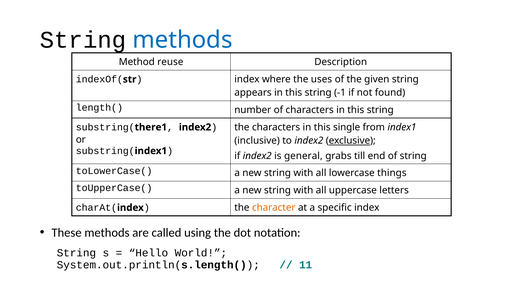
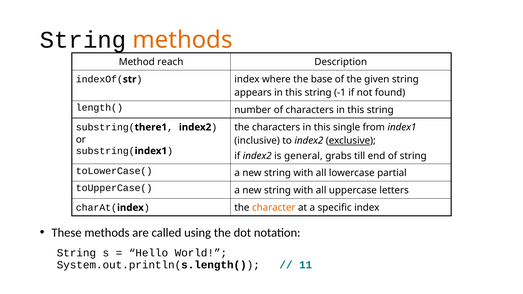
methods colour: blue -> orange (182, 40)
reuse: reuse -> reach (170, 62)
uses: uses -> base (322, 79)
things: things -> partial (392, 173)
